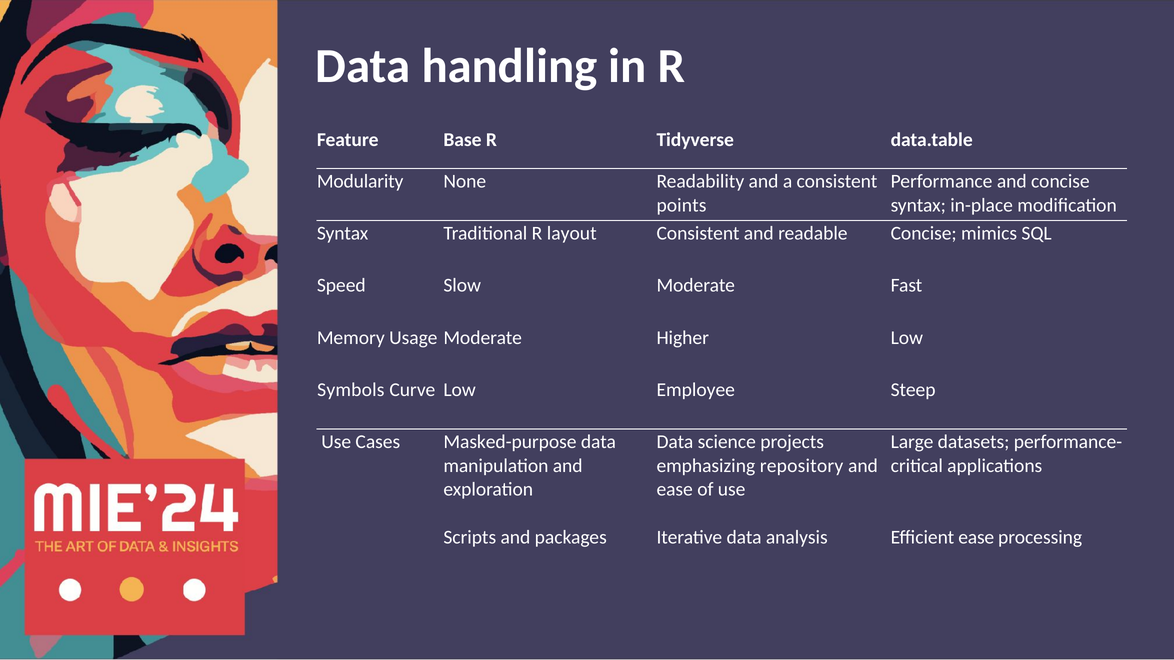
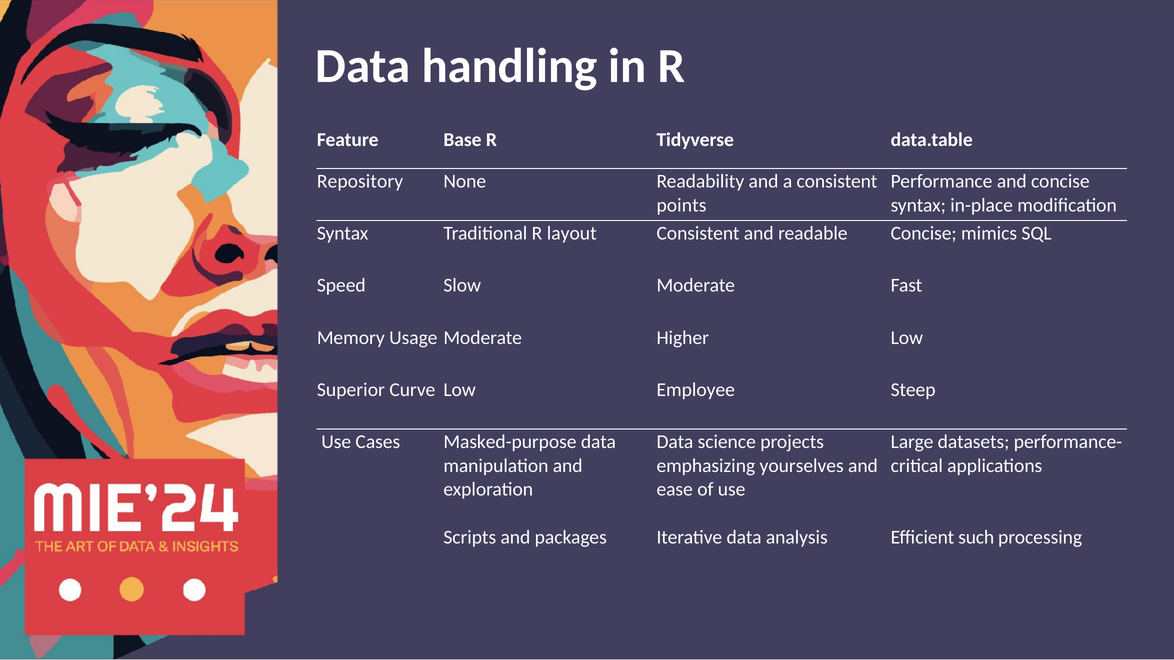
Modularity: Modularity -> Repository (360, 181)
Symbols: Symbols -> Superior (351, 390)
repository: repository -> yourselves (802, 466)
Efficient ease: ease -> such (976, 538)
